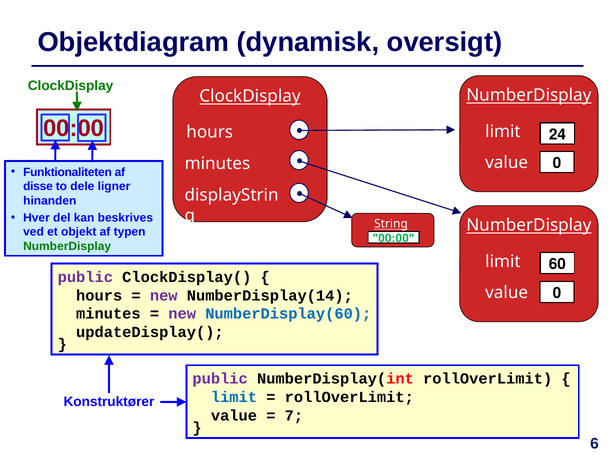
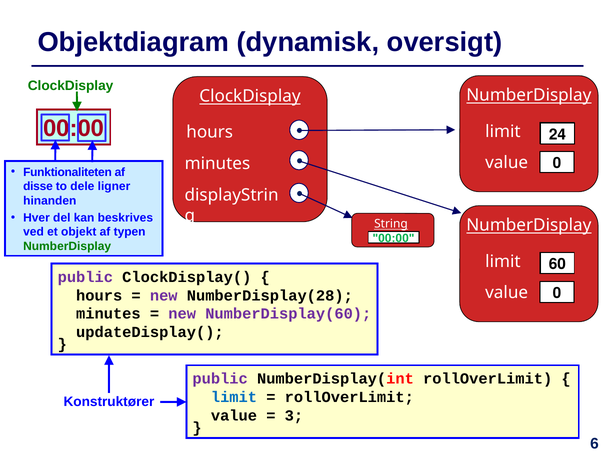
NumberDisplay(14: NumberDisplay(14 -> NumberDisplay(28 (270, 296)
NumberDisplay(60 colour: blue -> purple (288, 314)
7: 7 -> 3 (294, 416)
